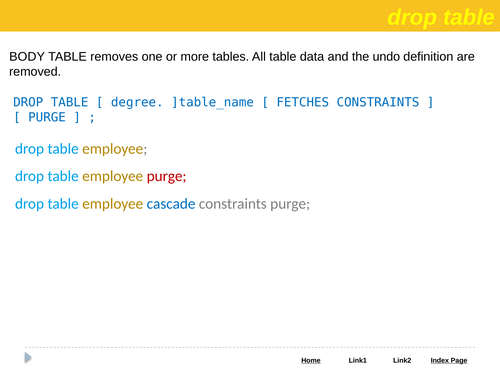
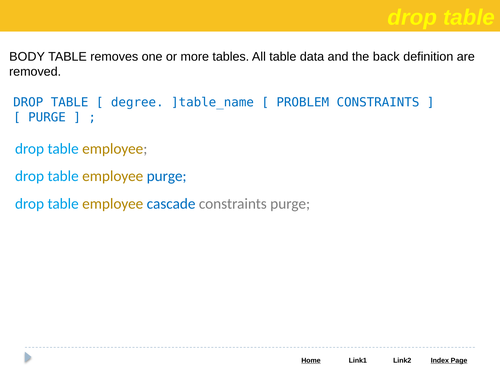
undo: undo -> back (386, 57)
FETCHES: FETCHES -> PROBLEM (303, 102)
purge colour: red -> blue (167, 176)
